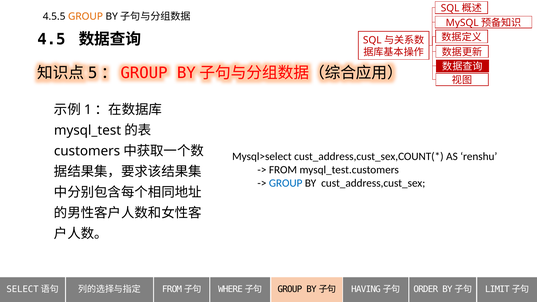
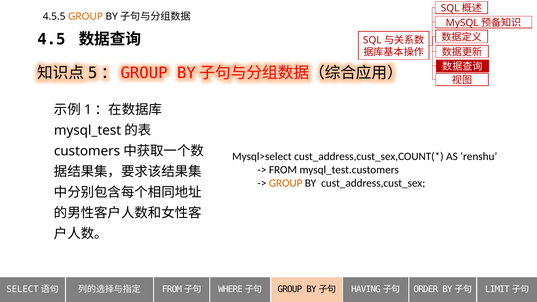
GROUP colour: blue -> orange (286, 183)
